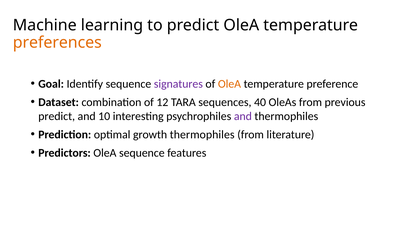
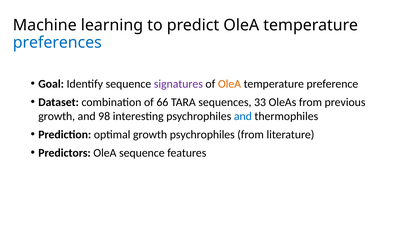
preferences colour: orange -> blue (57, 42)
12: 12 -> 66 (162, 102)
40: 40 -> 33 (260, 102)
predict: predict -> growth (57, 116)
10: 10 -> 98 (104, 116)
and colour: purple -> blue (243, 116)
growth thermophiles: thermophiles -> psychrophiles (202, 134)
